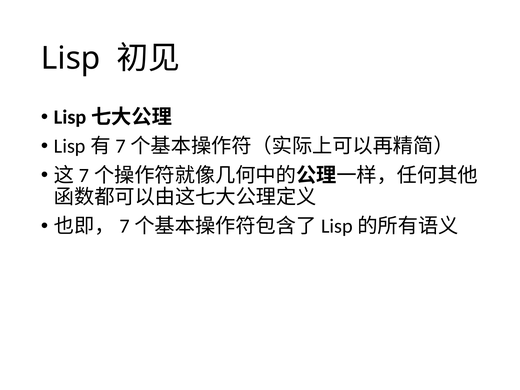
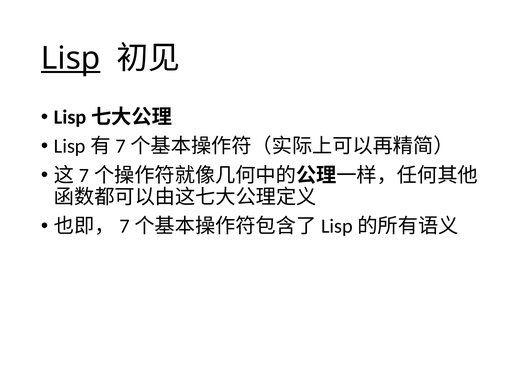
Lisp underline: none -> present (71, 58)
